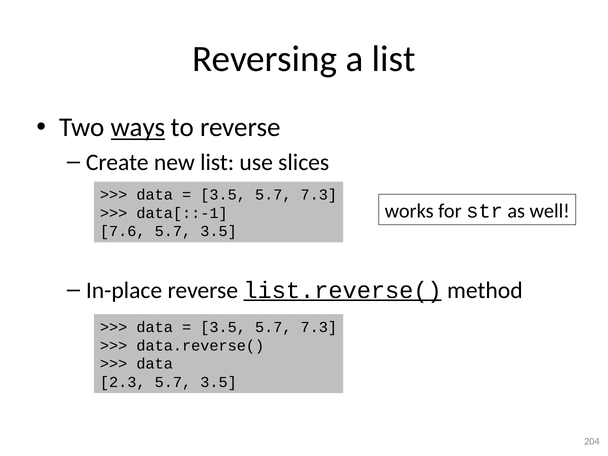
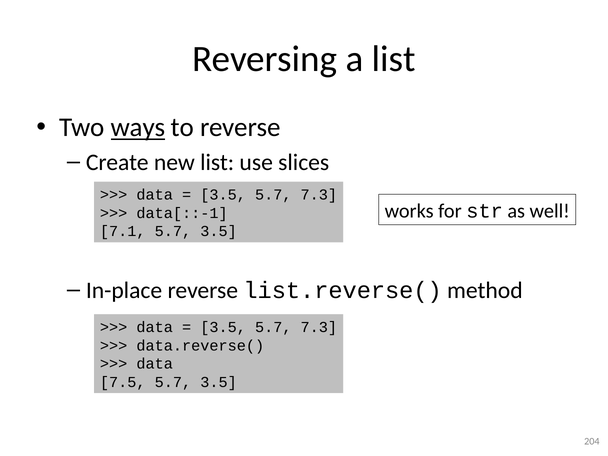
7.6: 7.6 -> 7.1 (123, 231)
list.reverse( underline: present -> none (343, 290)
2.3: 2.3 -> 7.5 (123, 382)
